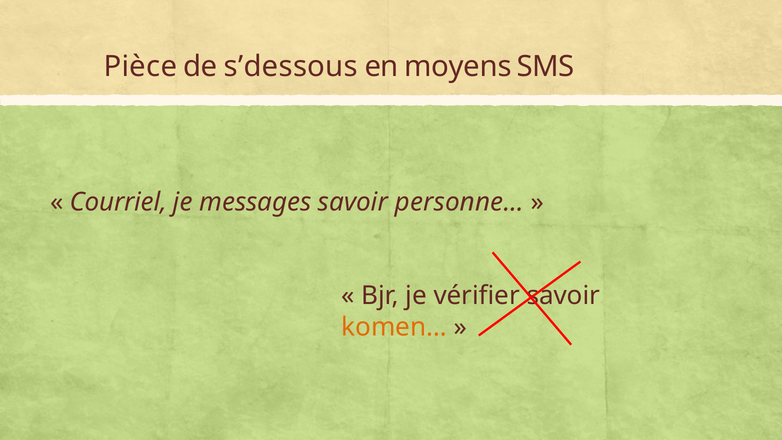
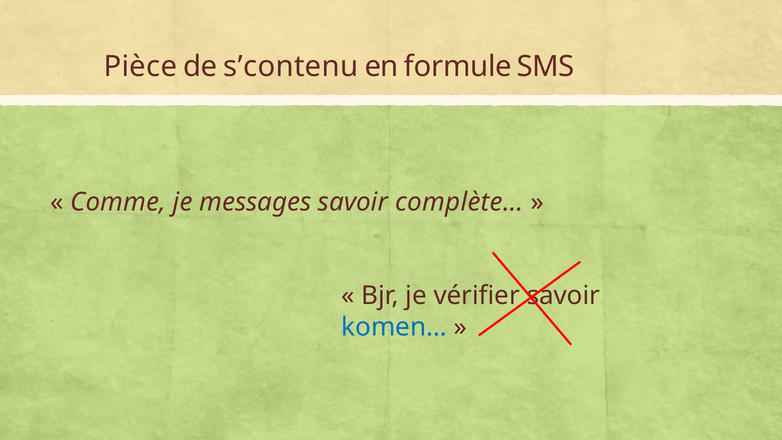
s’dessous: s’dessous -> s’contenu (291, 67)
moyens: moyens -> formule (458, 67)
Courriel: Courriel -> Comme (118, 202)
personne…: personne… -> complète… (459, 202)
komen… colour: orange -> blue (394, 327)
